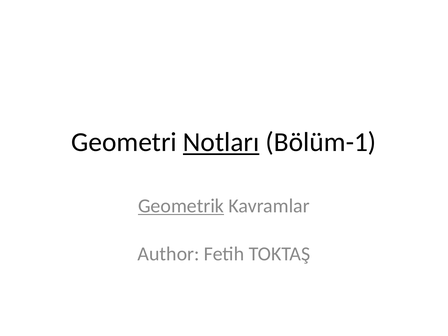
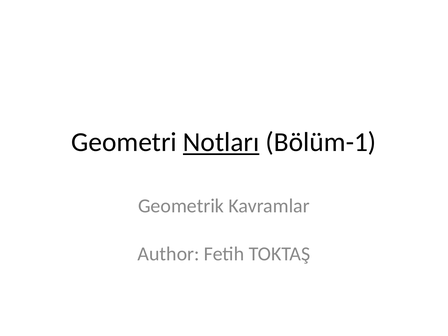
Geometrik underline: present -> none (181, 206)
